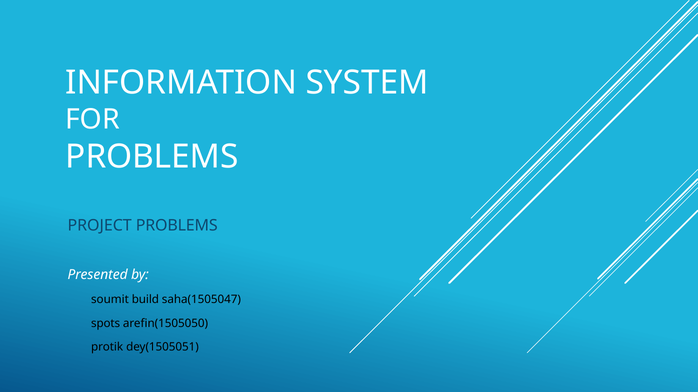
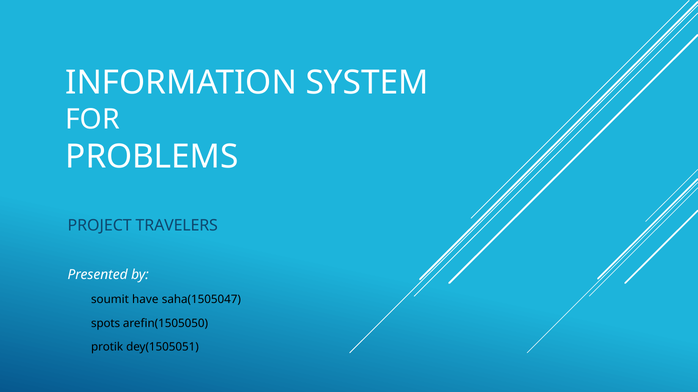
PROJECT PROBLEMS: PROBLEMS -> TRAVELERS (177, 226)
build: build -> have (145, 300)
